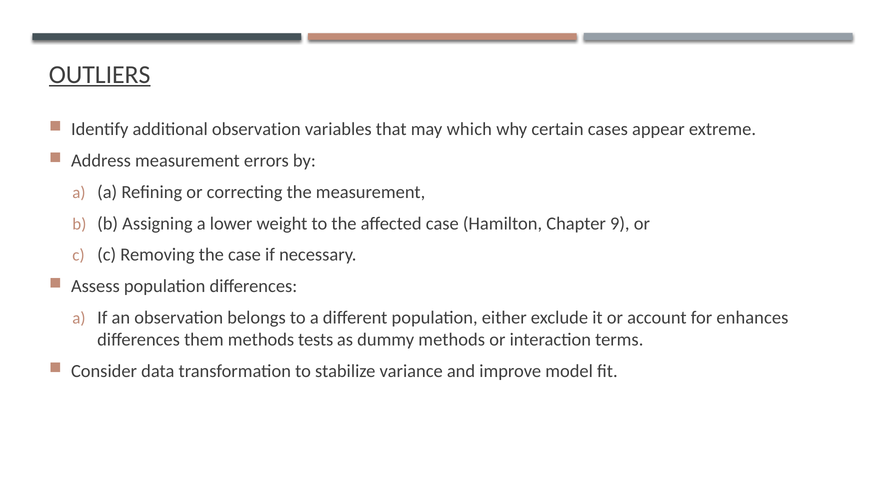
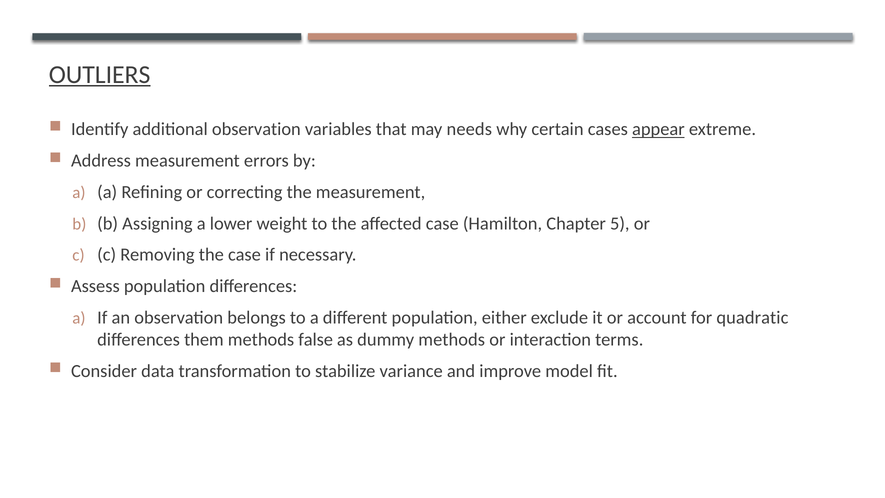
which: which -> needs (469, 129)
appear underline: none -> present (658, 129)
9: 9 -> 5 (620, 223)
enhances: enhances -> quadratic (752, 317)
tests: tests -> false (316, 340)
